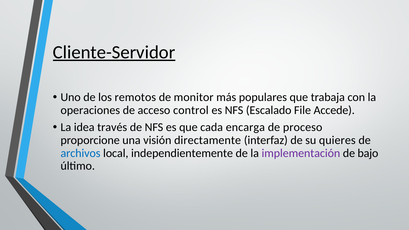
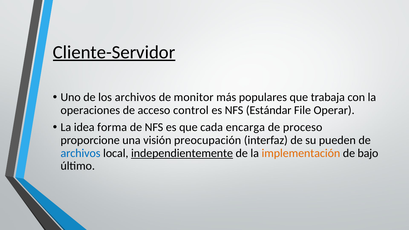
los remotos: remotos -> archivos (135, 97)
Escalado: Escalado -> Estándar (269, 110)
Accede: Accede -> Operar (334, 110)
través: través -> forma (112, 127)
directamente: directamente -> preocupación (208, 140)
quieres: quieres -> pueden (337, 140)
independientemente underline: none -> present (182, 153)
implementación colour: purple -> orange (301, 153)
